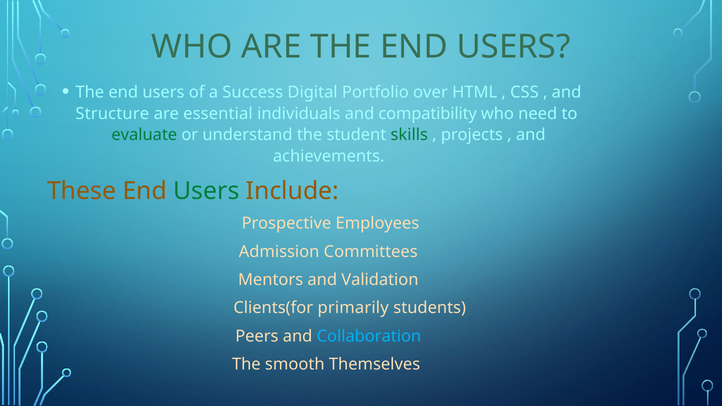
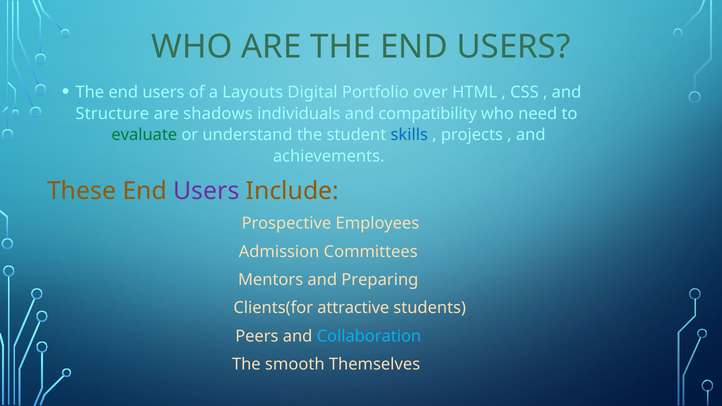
Success: Success -> Layouts (253, 92)
essential: essential -> shadows (218, 114)
skills colour: green -> blue (409, 135)
Users colour: green -> purple (206, 191)
Validation: Validation -> Preparing (380, 280)
primarily: primarily -> attractive (353, 308)
